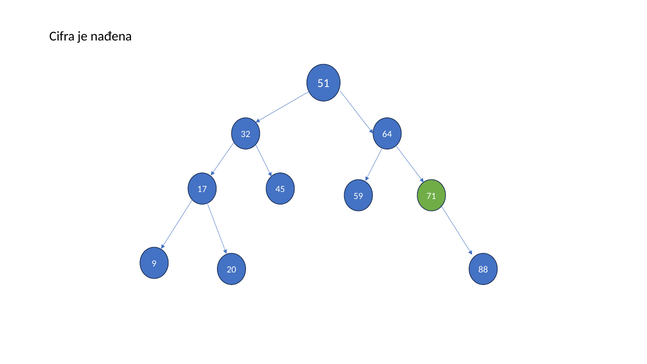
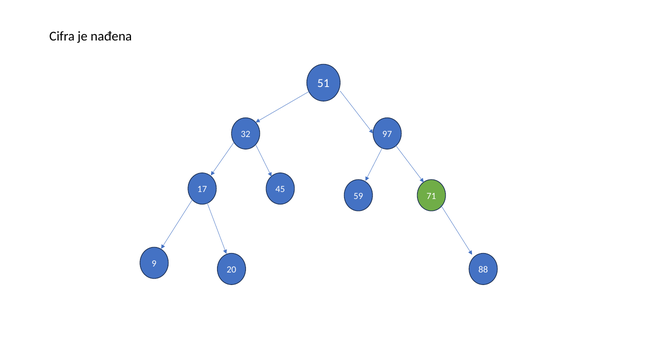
64: 64 -> 97 (387, 134)
